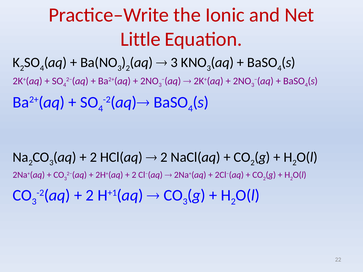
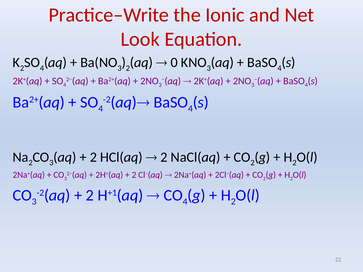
Little: Little -> Look (140, 39)
3: 3 -> 0 (174, 63)
3: 3 -> 4 (185, 202)
